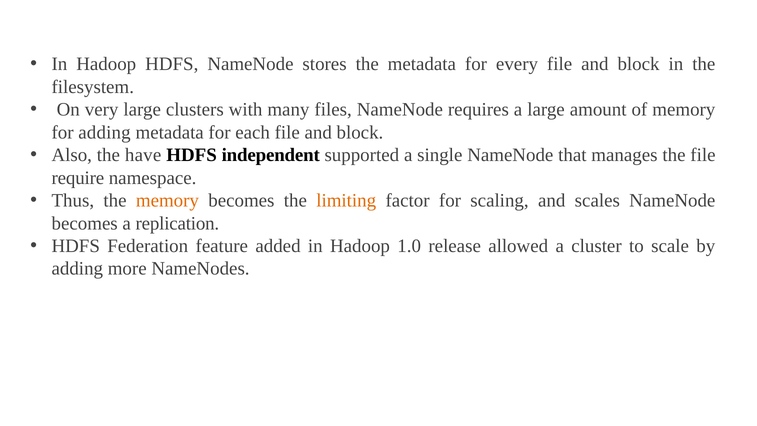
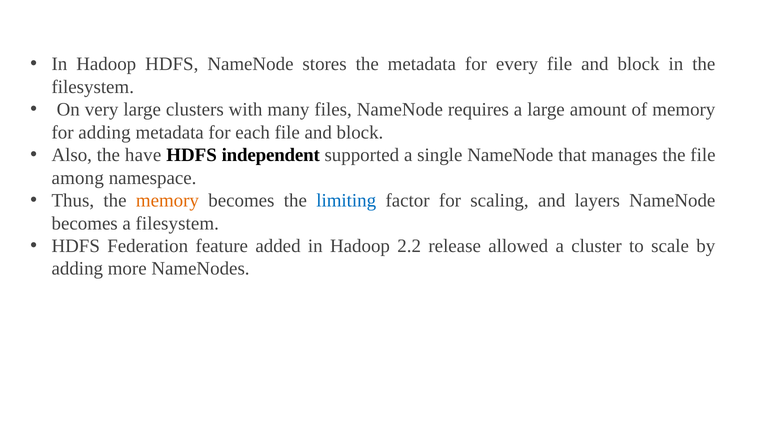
require: require -> among (78, 178)
limiting colour: orange -> blue (346, 200)
scales: scales -> layers (597, 200)
a replication: replication -> filesystem (177, 223)
1.0: 1.0 -> 2.2 (409, 246)
